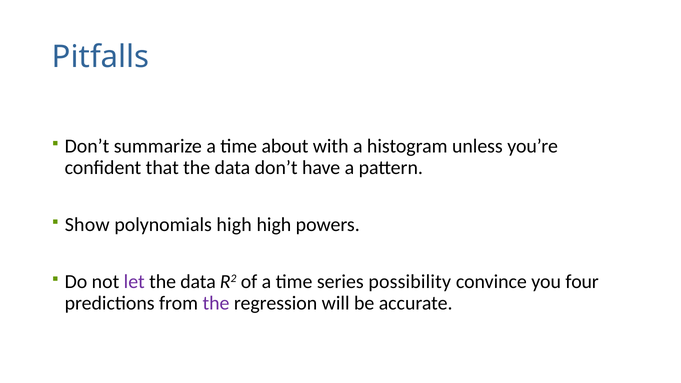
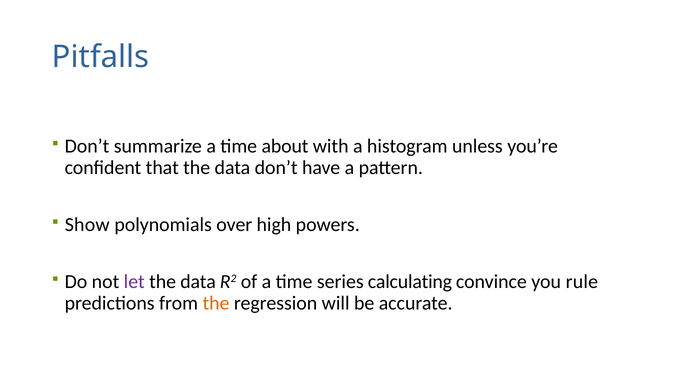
polynomials high: high -> over (234, 225)
possibility: possibility -> calculating (410, 282)
four: four -> rule (582, 282)
the colour: purple -> orange (216, 303)
